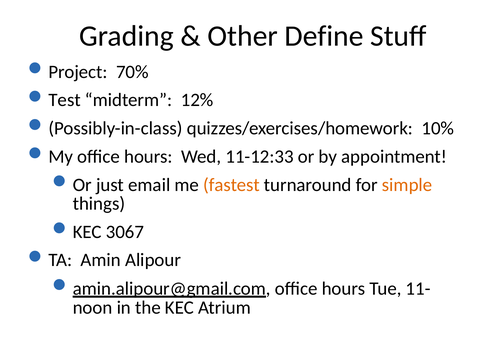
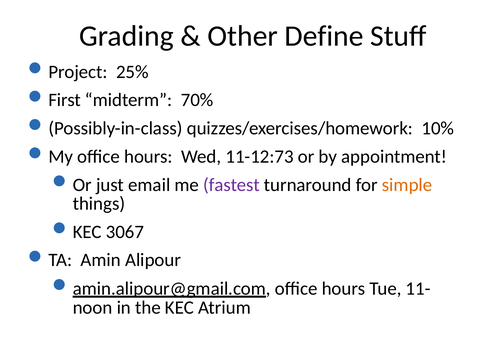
70%: 70% -> 25% (132, 72)
Test: Test -> First (65, 100)
12%: 12% -> 70% (197, 100)
11-12:33: 11-12:33 -> 11-12:73 (260, 157)
fastest colour: orange -> purple (232, 185)
